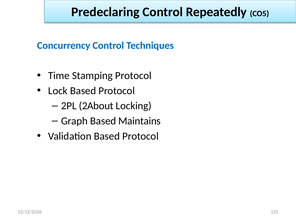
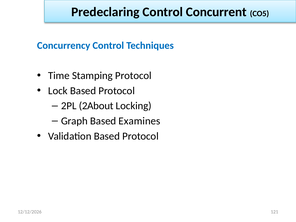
Repeatedly: Repeatedly -> Concurrent (216, 12)
Maintains: Maintains -> Examines (139, 121)
